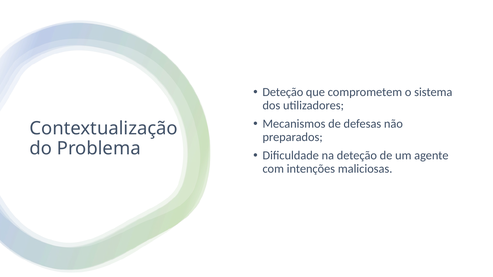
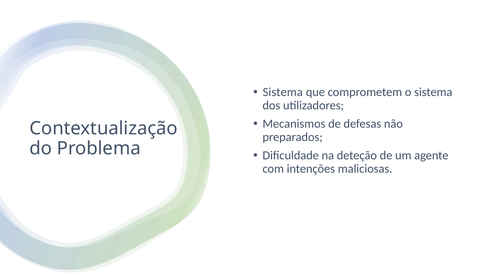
Deteção: Deteção -> Sistema (283, 92)
